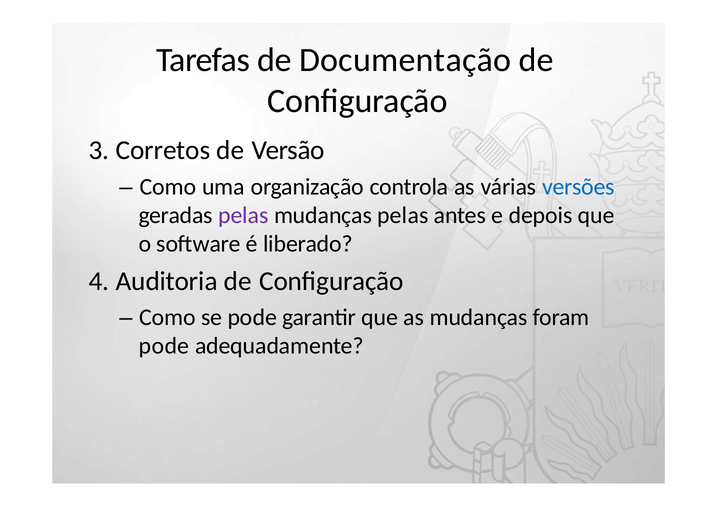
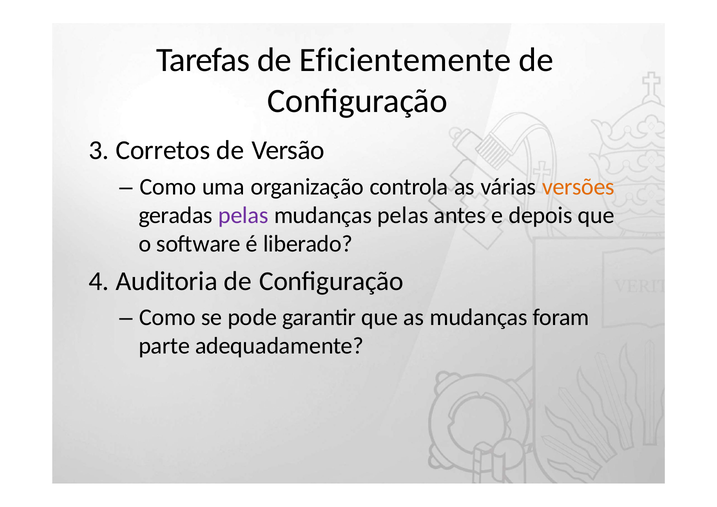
Documentação: Documentação -> Eficientemente (405, 60)
versões colour: blue -> orange (578, 187)
pode: pode -> parte (164, 346)
